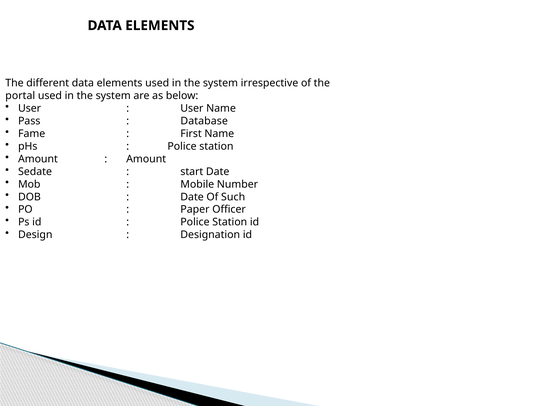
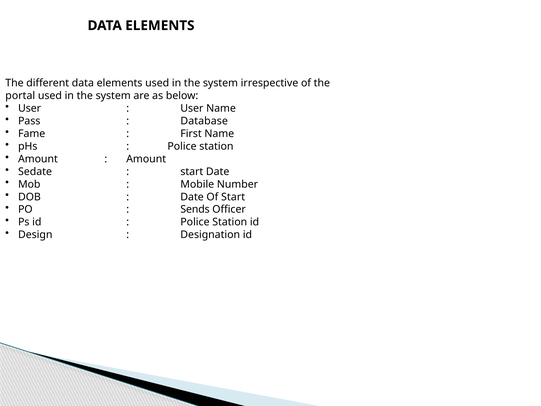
Of Such: Such -> Start (233, 197)
Paper: Paper -> Sends (195, 209)
